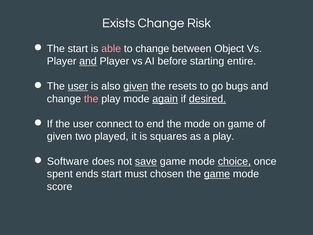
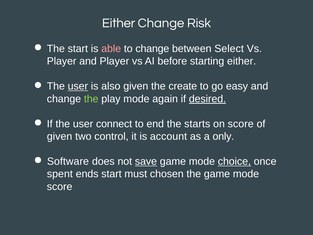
Exists: Exists -> Either (119, 23)
Object: Object -> Select (229, 49)
and underline: present -> none (88, 61)
starting entire: entire -> either (242, 61)
given underline: present -> none (136, 86)
resets: resets -> create (183, 86)
bugs: bugs -> easy (237, 86)
the colour: pink -> light green (91, 99)
again underline: present -> none (165, 99)
the mode: mode -> starts (197, 124)
on game: game -> score (241, 124)
played: played -> control (111, 136)
squares: squares -> account (169, 136)
a play: play -> only (223, 136)
game underline: present -> none (217, 174)
